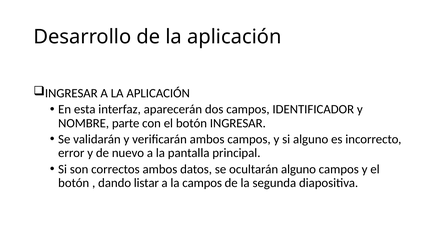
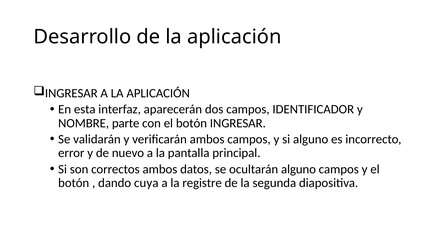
listar: listar -> cuya (146, 183)
la campos: campos -> registre (202, 183)
